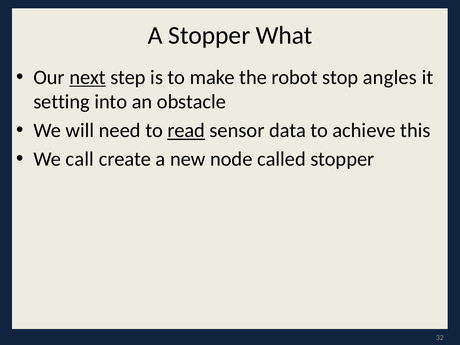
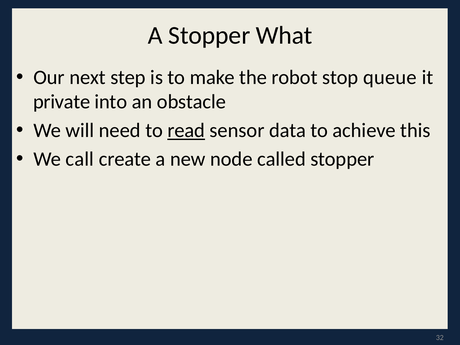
next underline: present -> none (88, 77)
angles: angles -> queue (390, 77)
setting: setting -> private (62, 102)
